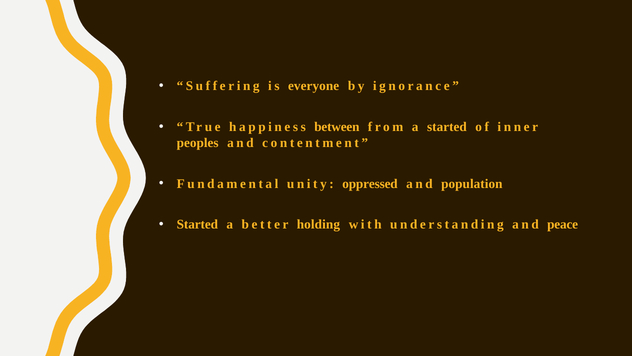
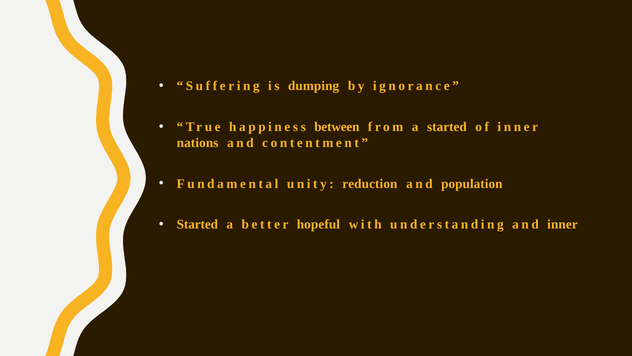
everyone: everyone -> dumping (314, 86)
peoples: peoples -> nations (198, 143)
oppressed: oppressed -> reduction (370, 183)
holding: holding -> hopeful (318, 224)
and peace: peace -> inner (562, 224)
